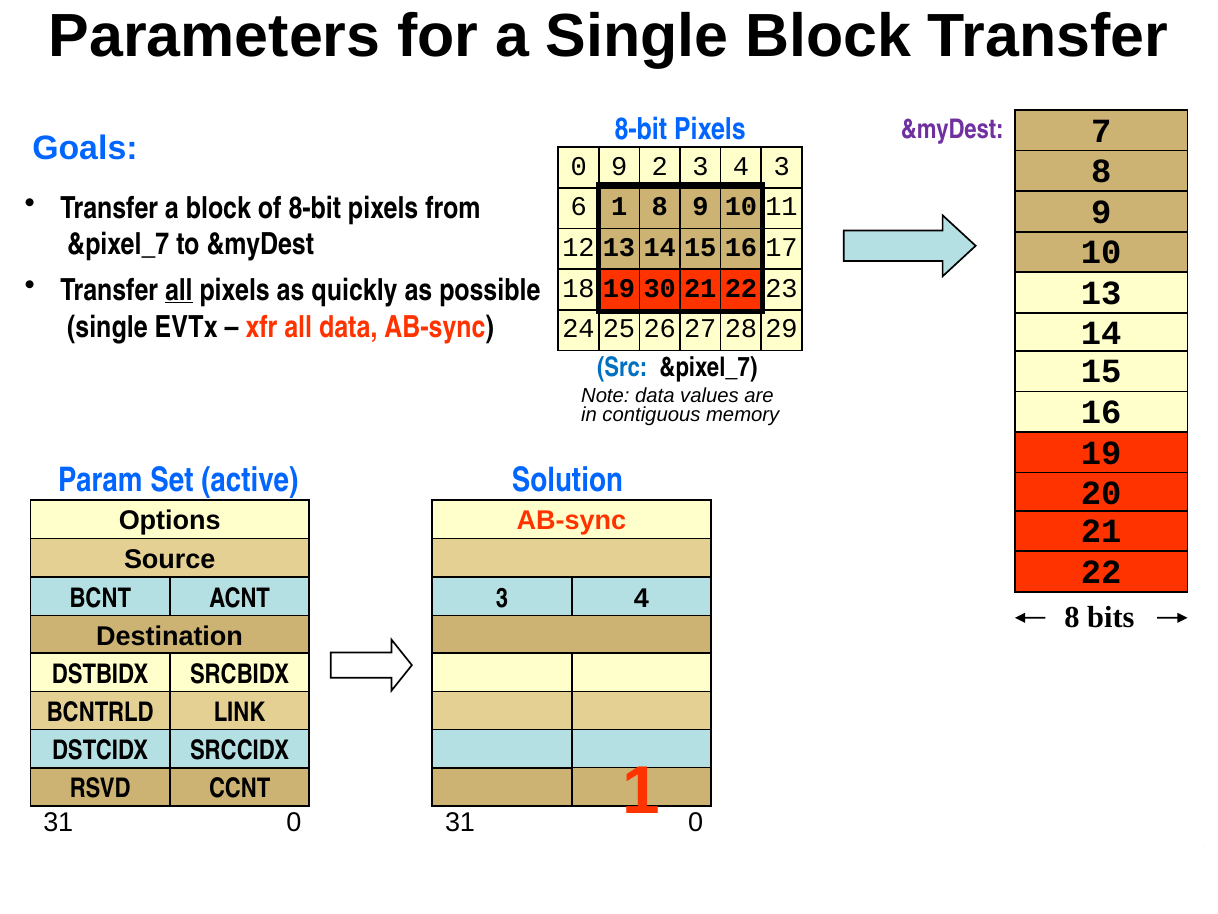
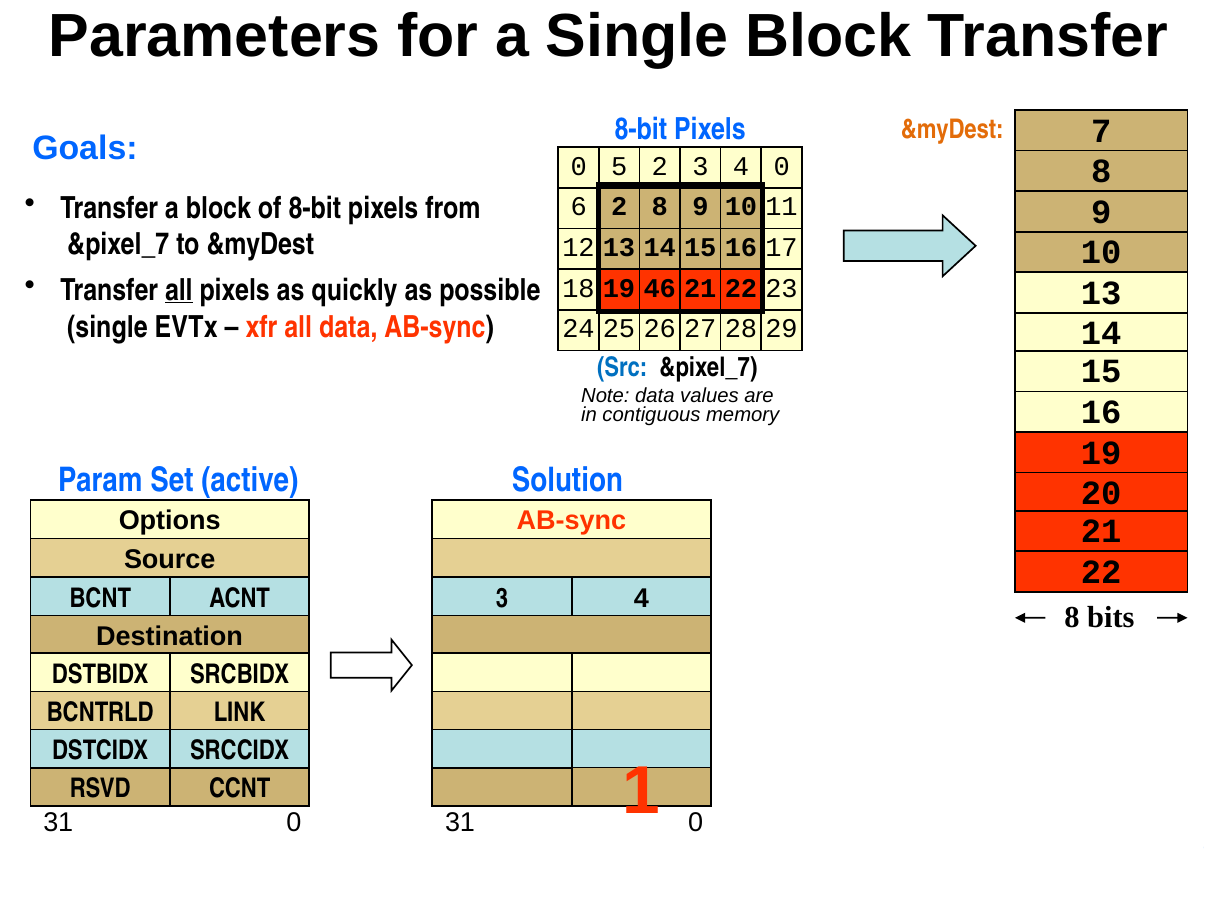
&myDest colour: purple -> orange (952, 129)
0 9: 9 -> 5 (619, 166)
3 4 3: 3 -> 0 (782, 166)
6 1: 1 -> 2 (619, 207)
30: 30 -> 46 (660, 288)
